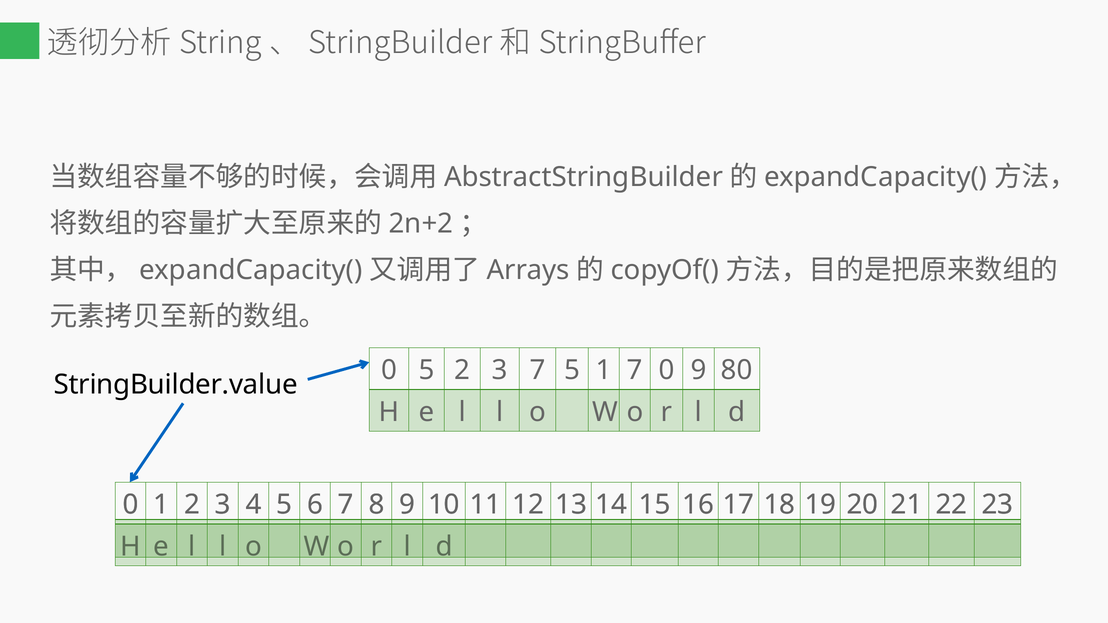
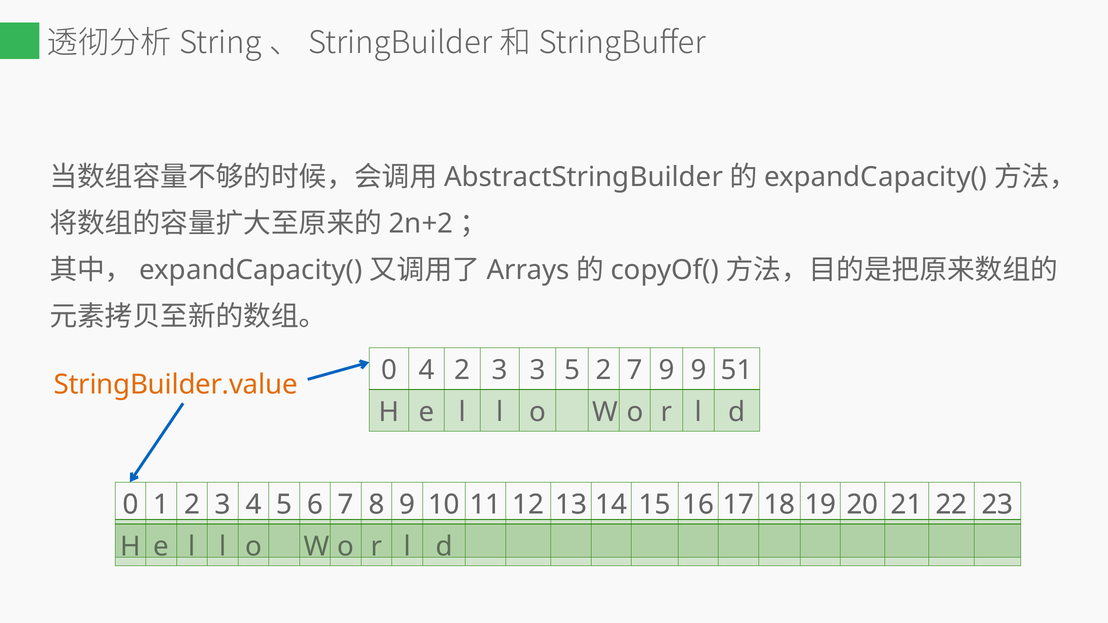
0 5: 5 -> 4 (427, 370)
3 7: 7 -> 3 (538, 370)
5 1: 1 -> 2 (604, 370)
7 0: 0 -> 9 (667, 370)
80: 80 -> 51 (737, 370)
StringBuilder.value colour: black -> orange (176, 385)
